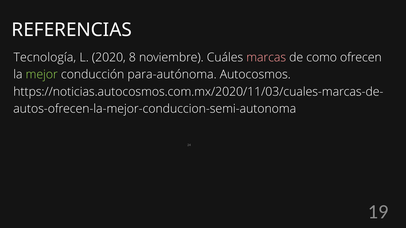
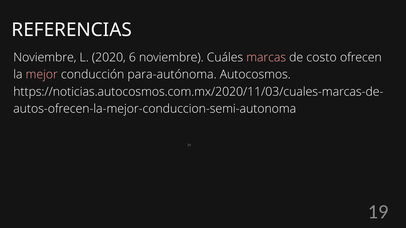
Tecnología: Tecnología -> Noviembre (45, 58)
8: 8 -> 6 (132, 58)
como: como -> costo (322, 58)
mejor colour: light green -> pink (42, 75)
